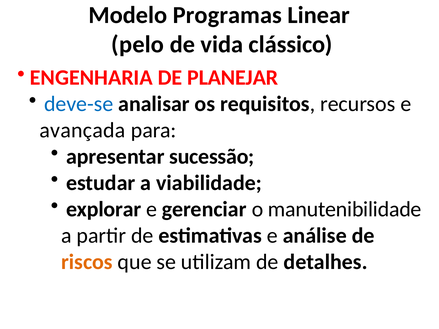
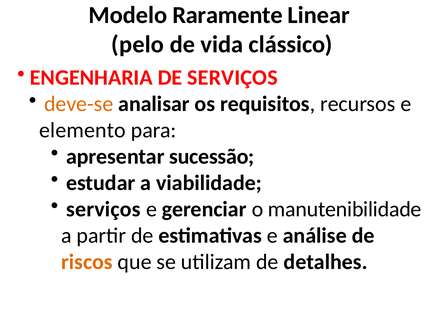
Programas: Programas -> Raramente (228, 15)
DE PLANEJAR: PLANEJAR -> SERVIÇOS (232, 78)
deve-se colour: blue -> orange (79, 104)
avançada: avançada -> elemento (83, 130)
explorar: explorar -> serviços (103, 209)
